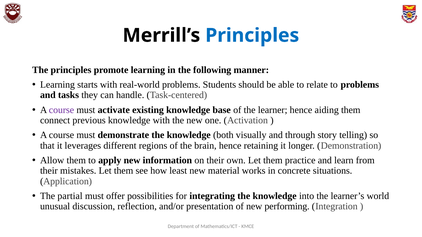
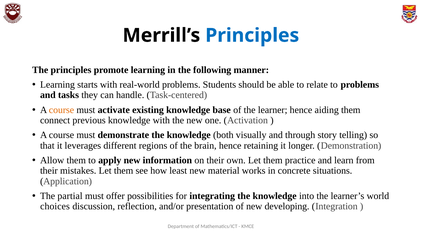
course colour: purple -> orange (61, 110)
unusual: unusual -> choices (55, 207)
performing: performing -> developing (287, 207)
